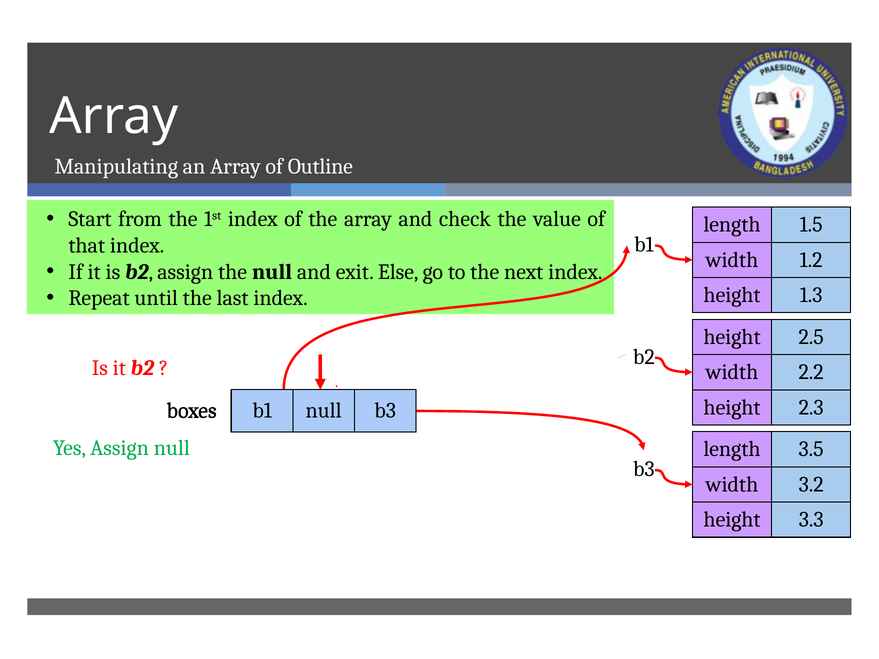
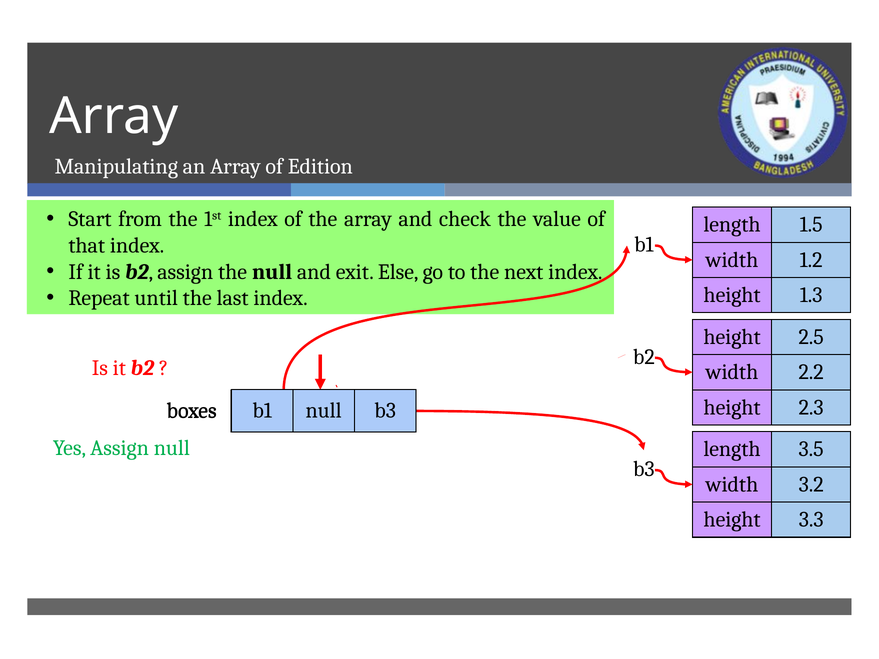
Outline: Outline -> Edition (320, 166)
